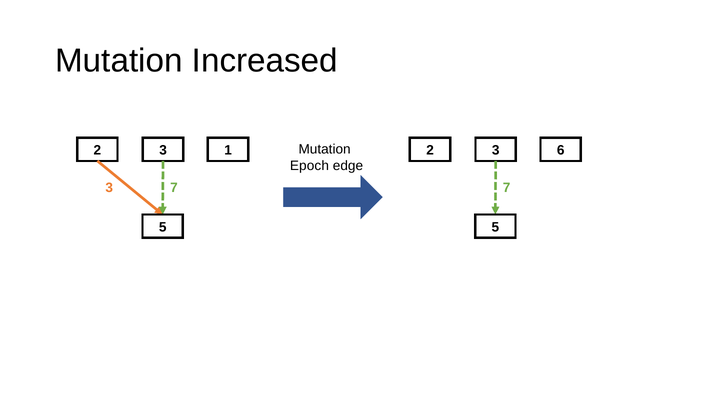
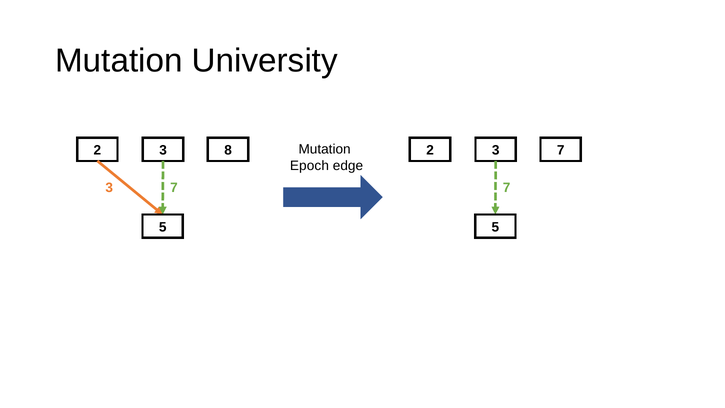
Increased: Increased -> University (265, 61)
1: 1 -> 8 (228, 150)
3 6: 6 -> 7 (561, 150)
